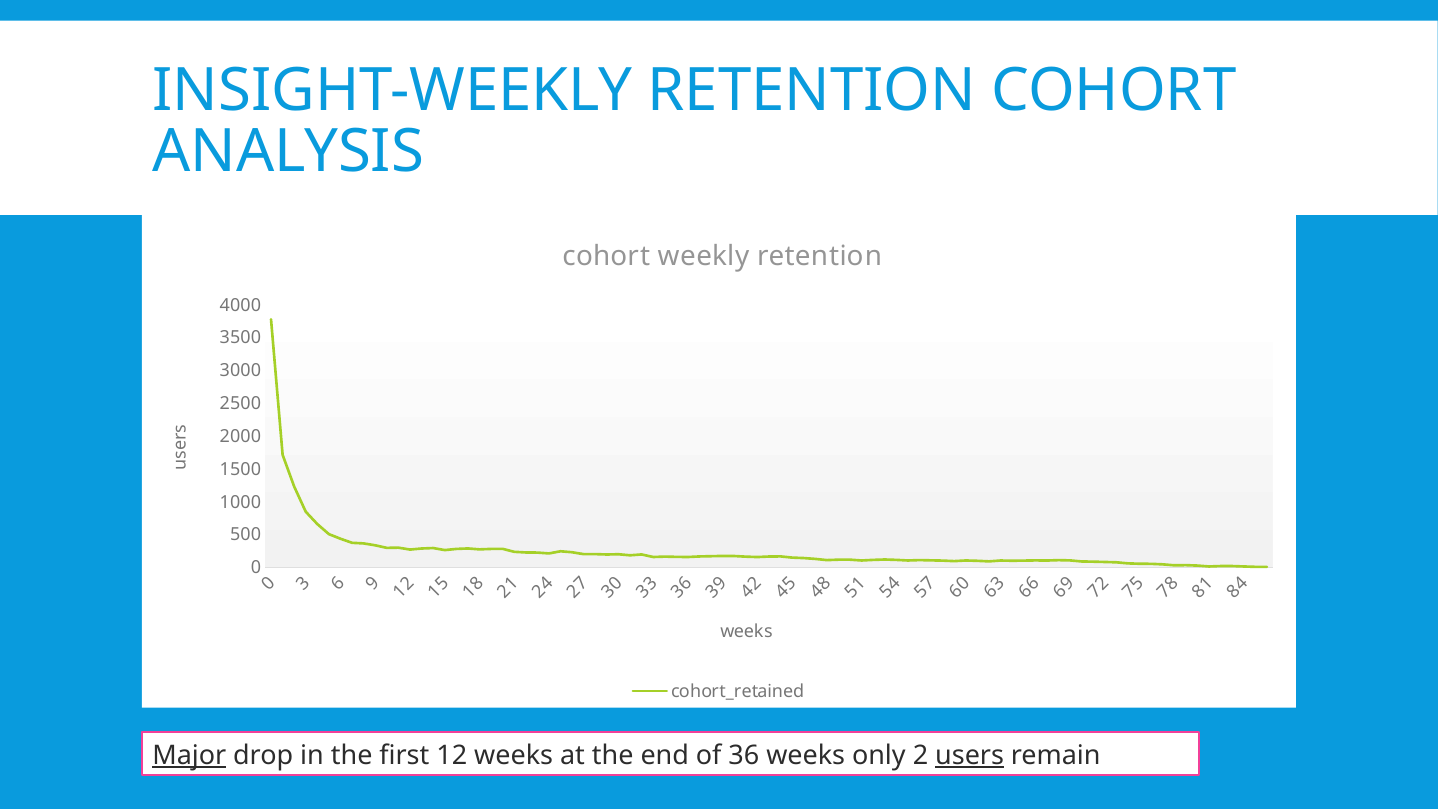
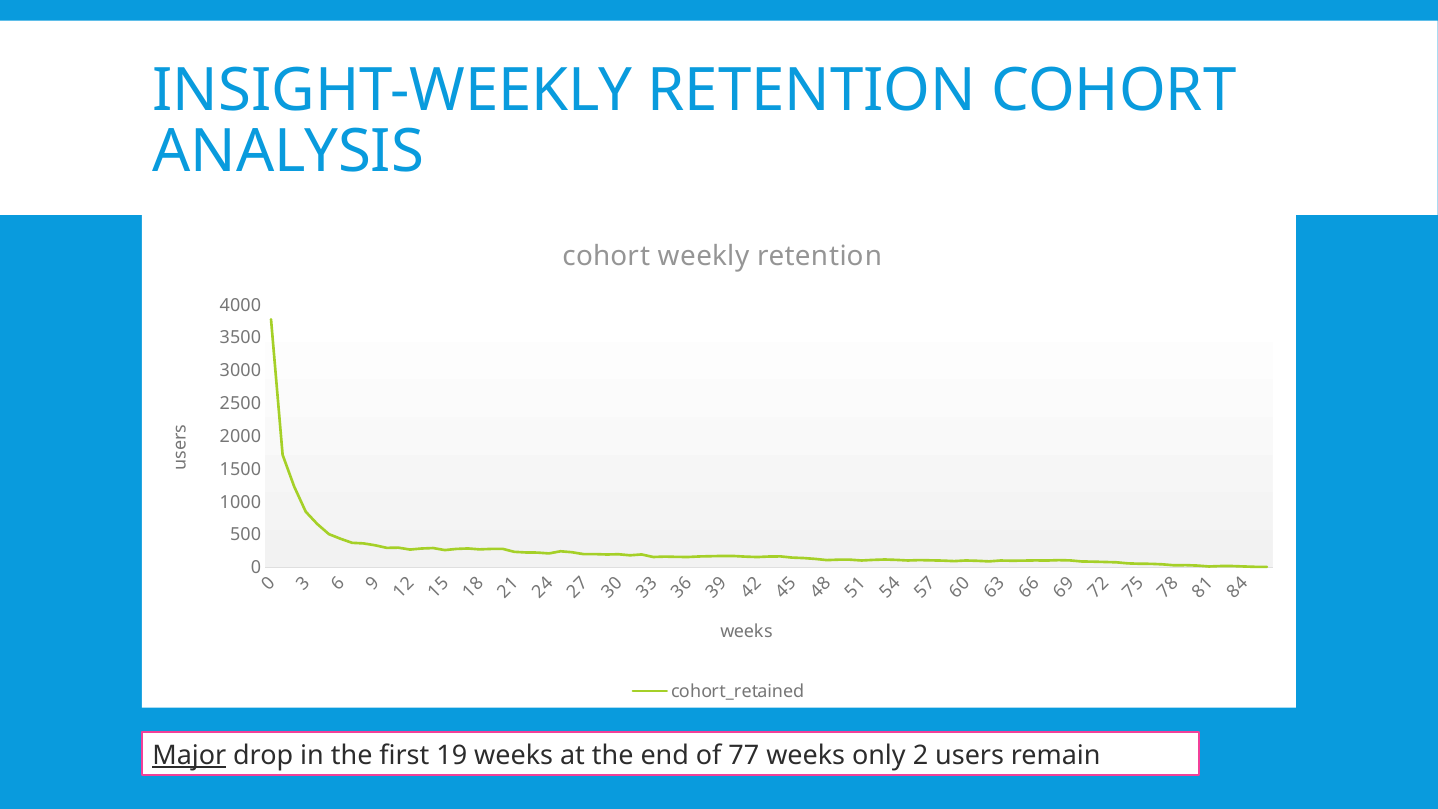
12: 12 -> 19 (452, 755)
36: 36 -> 77 (744, 755)
users underline: present -> none (970, 755)
